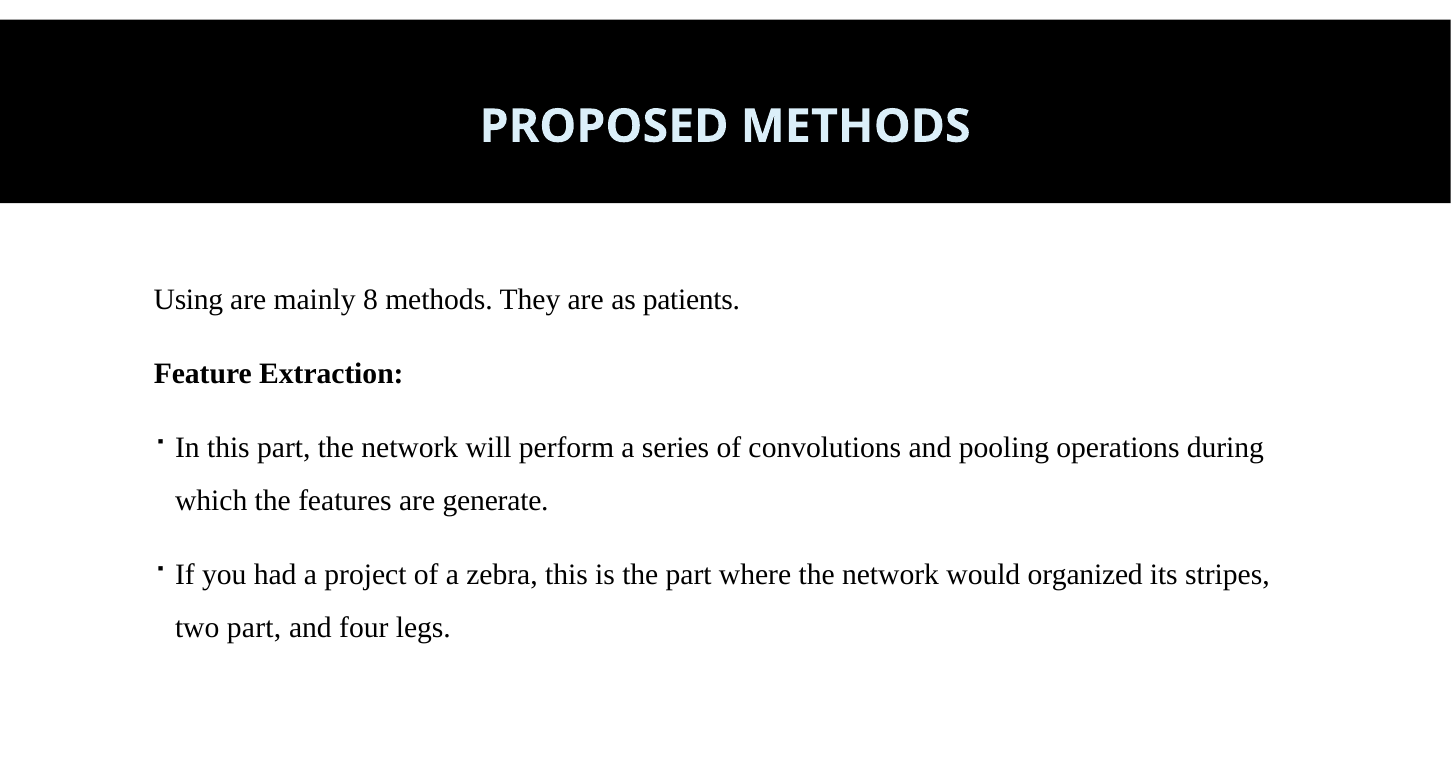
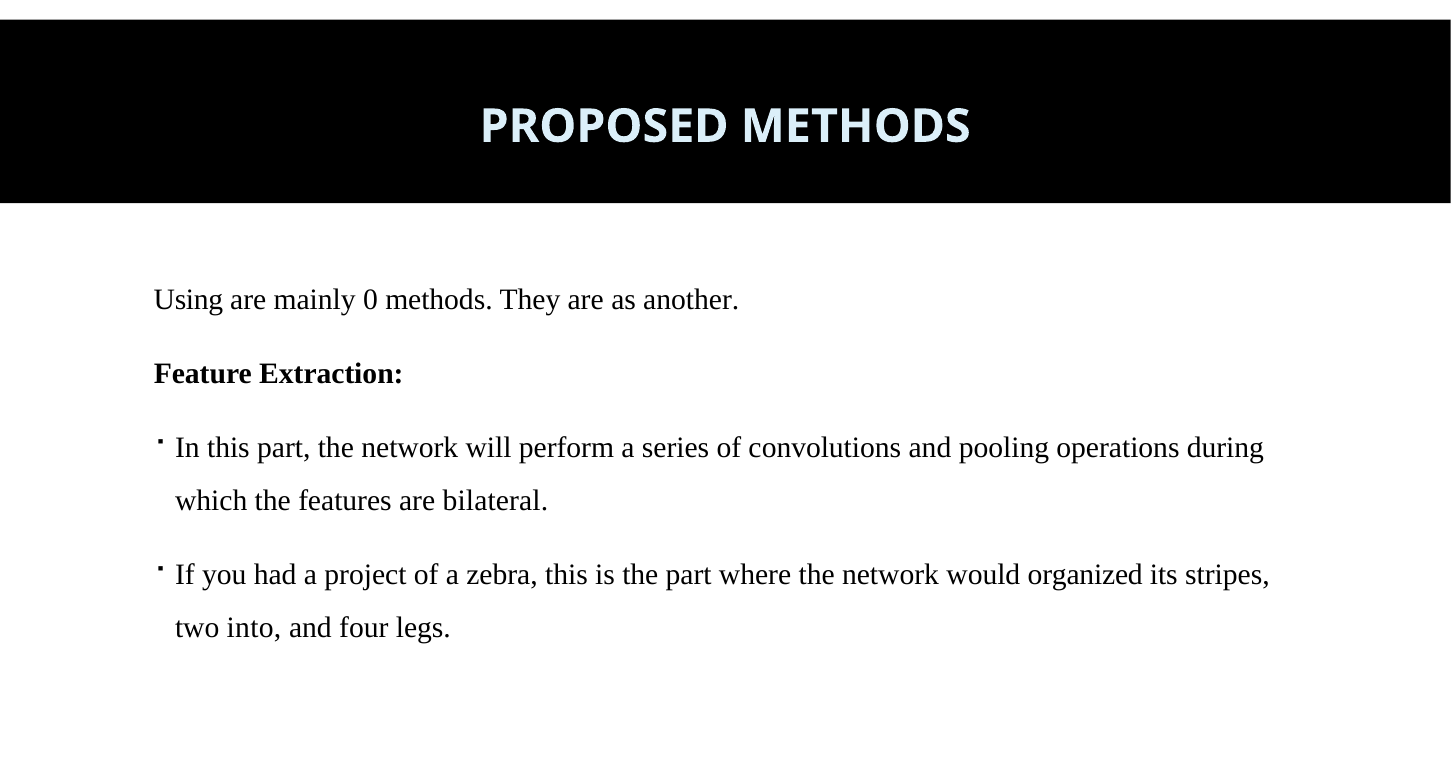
8: 8 -> 0 (370, 300)
patients: patients -> another (691, 300)
generate: generate -> bilateral (495, 501)
two part: part -> into (254, 628)
